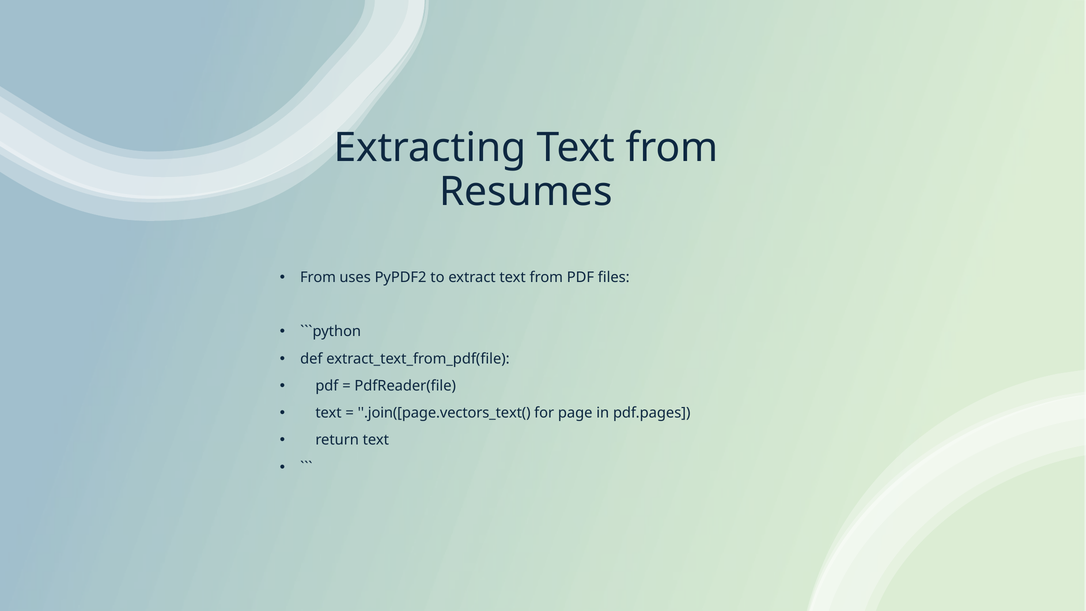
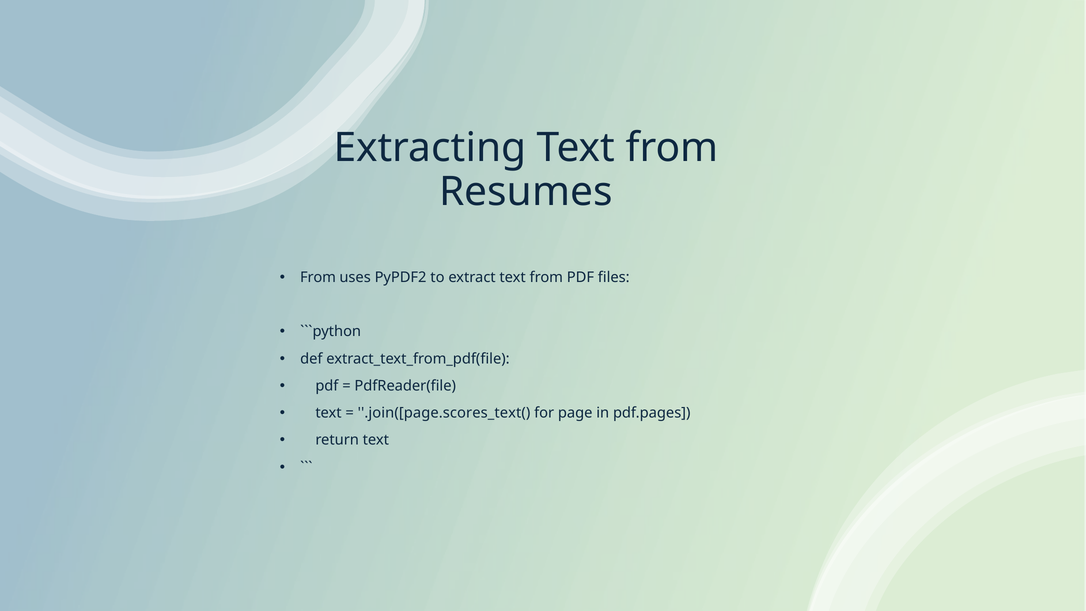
.join([page.vectors_text(: .join([page.vectors_text( -> .join([page.scores_text( (444, 413)
